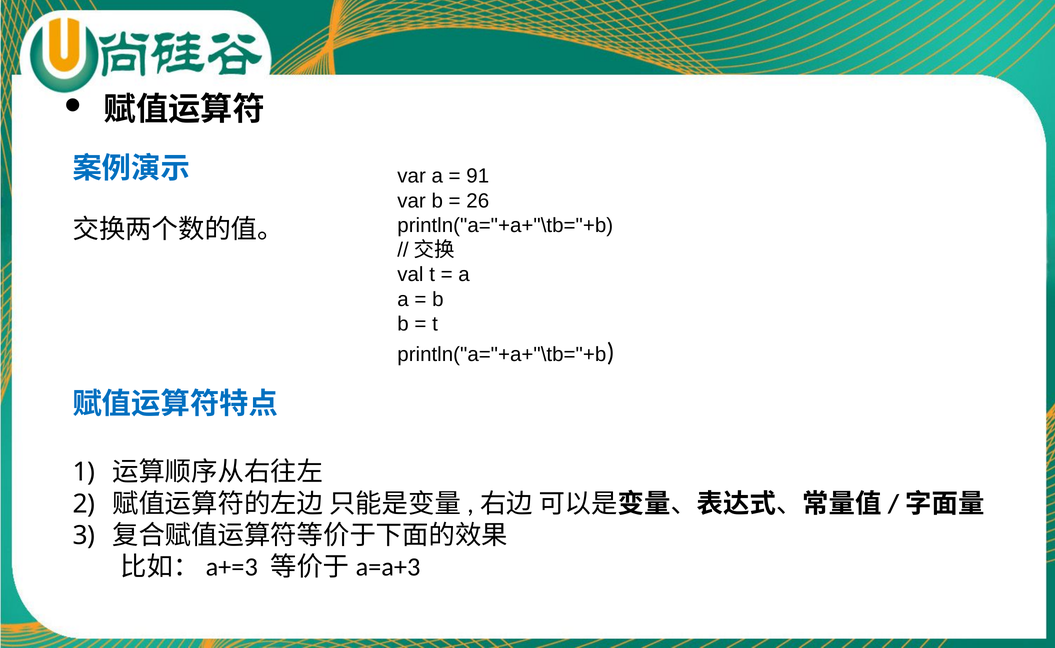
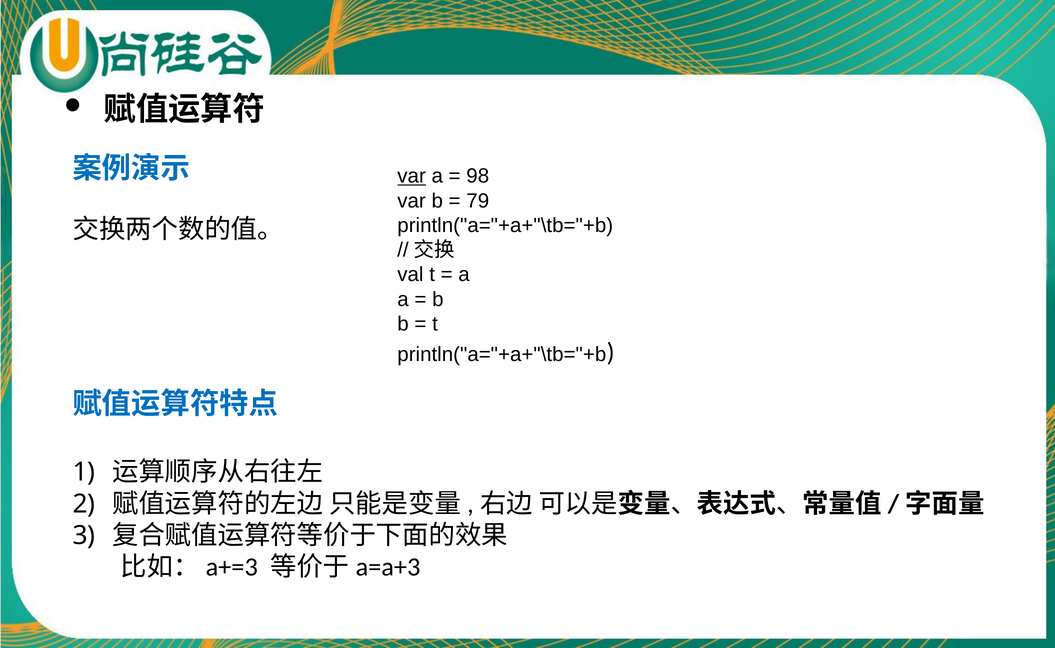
var underline: none -> present (412, 176)
91: 91 -> 98 (478, 176)
26: 26 -> 79 (478, 201)
